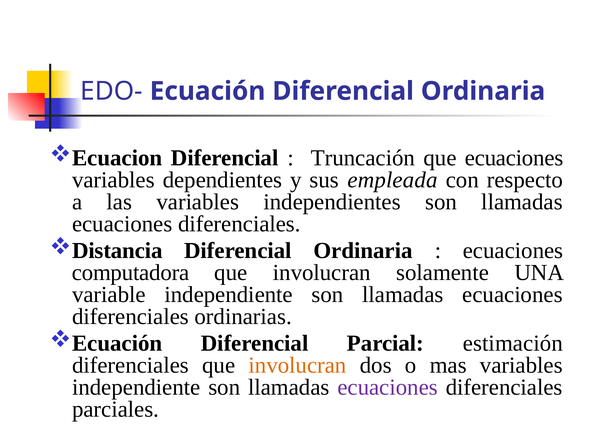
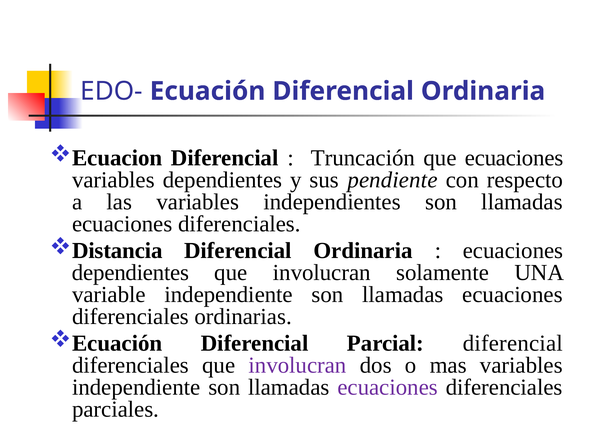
empleada: empleada -> pendiente (392, 180)
computadora: computadora -> dependientes (131, 273)
Parcial estimación: estimación -> diferencial (513, 344)
involucran colour: orange -> purple (298, 366)
